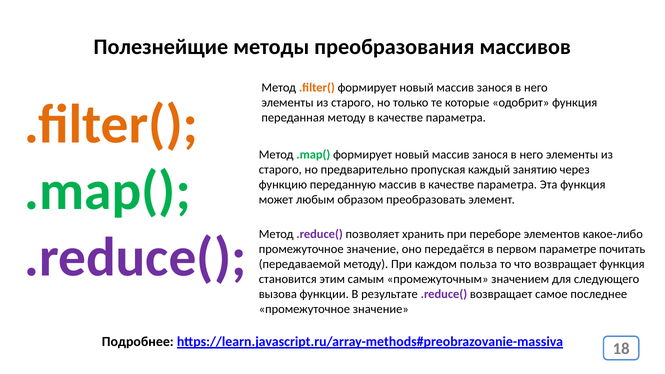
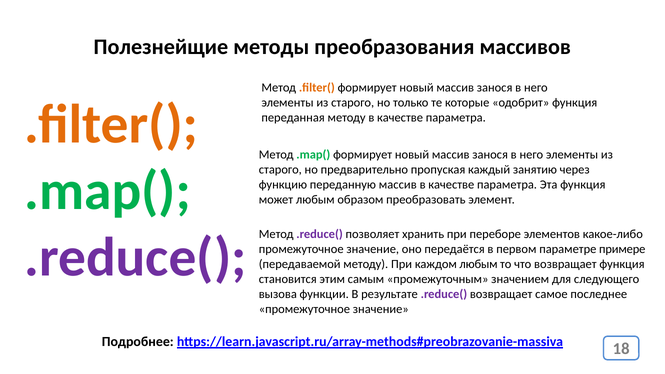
почитать: почитать -> примере (622, 249)
каждом польза: польза -> любым (479, 264)
